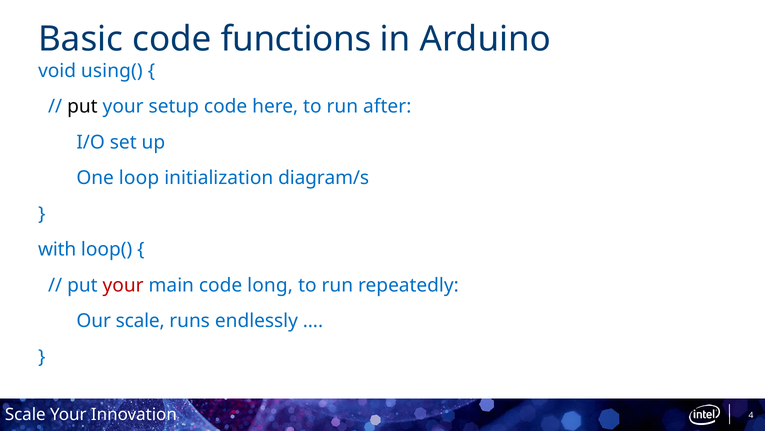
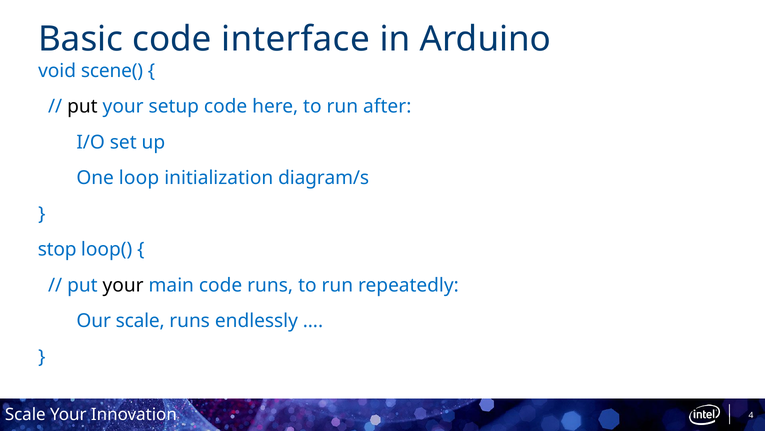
functions: functions -> interface (296, 39)
using(: using( -> scene( (112, 71)
with: with -> stop (57, 249)
your colour: red -> black (123, 285)
code long: long -> runs (270, 285)
